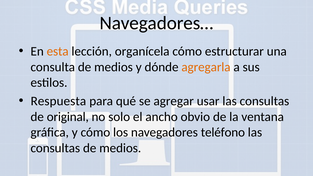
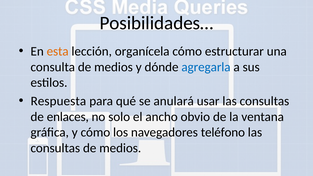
Navegadores…: Navegadores… -> Posibilidades… (156, 23)
agregarla colour: orange -> blue (206, 67)
agregar: agregar -> anulará (174, 101)
original: original -> enlaces (68, 117)
